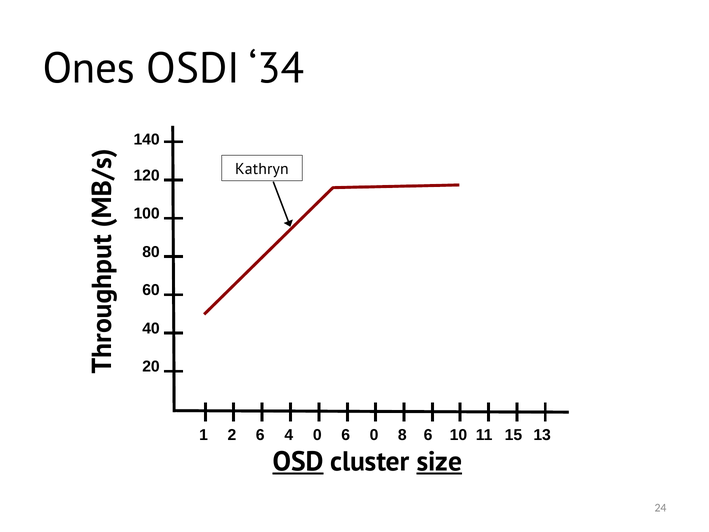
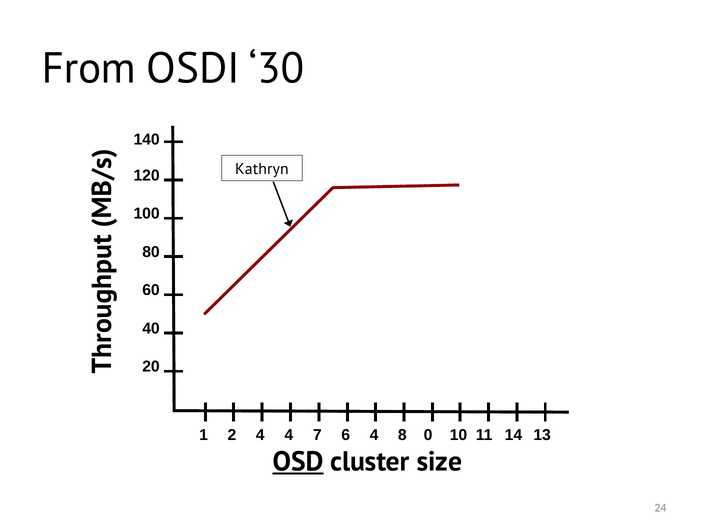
Ones: Ones -> From (89, 69)
34: 34 -> 30 (276, 69)
2 6: 6 -> 4 (260, 435)
4 0: 0 -> 7 (317, 435)
6 0: 0 -> 4 (374, 435)
8 6: 6 -> 0 (428, 435)
15: 15 -> 14 (513, 435)
size underline: present -> none (439, 461)
